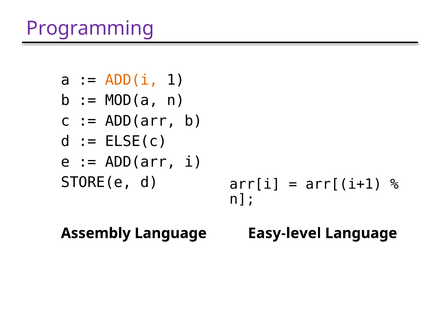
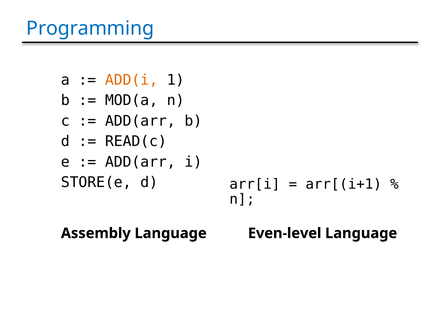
Programming colour: purple -> blue (90, 28)
ELSE(c: ELSE(c -> READ(c (136, 141)
Easy-level: Easy-level -> Even-level (285, 233)
